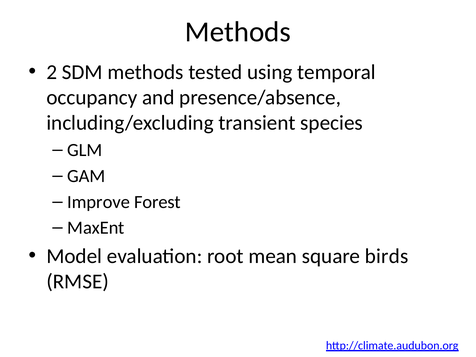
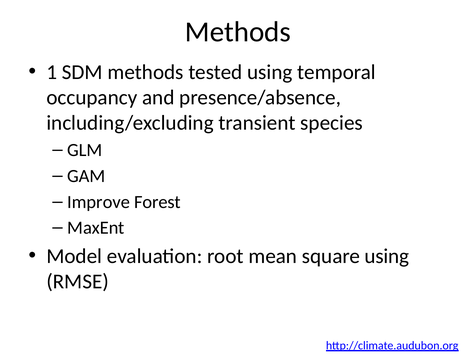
2: 2 -> 1 (52, 72)
square birds: birds -> using (387, 256)
